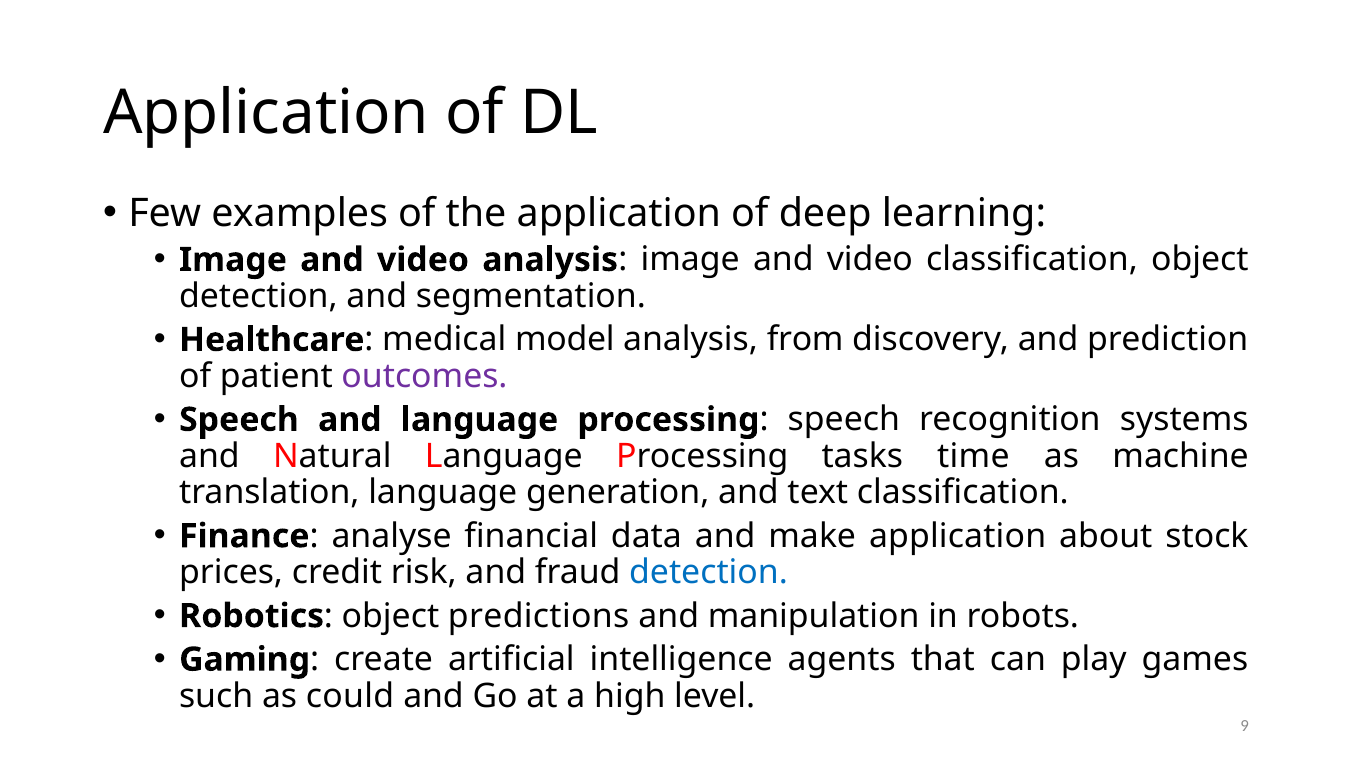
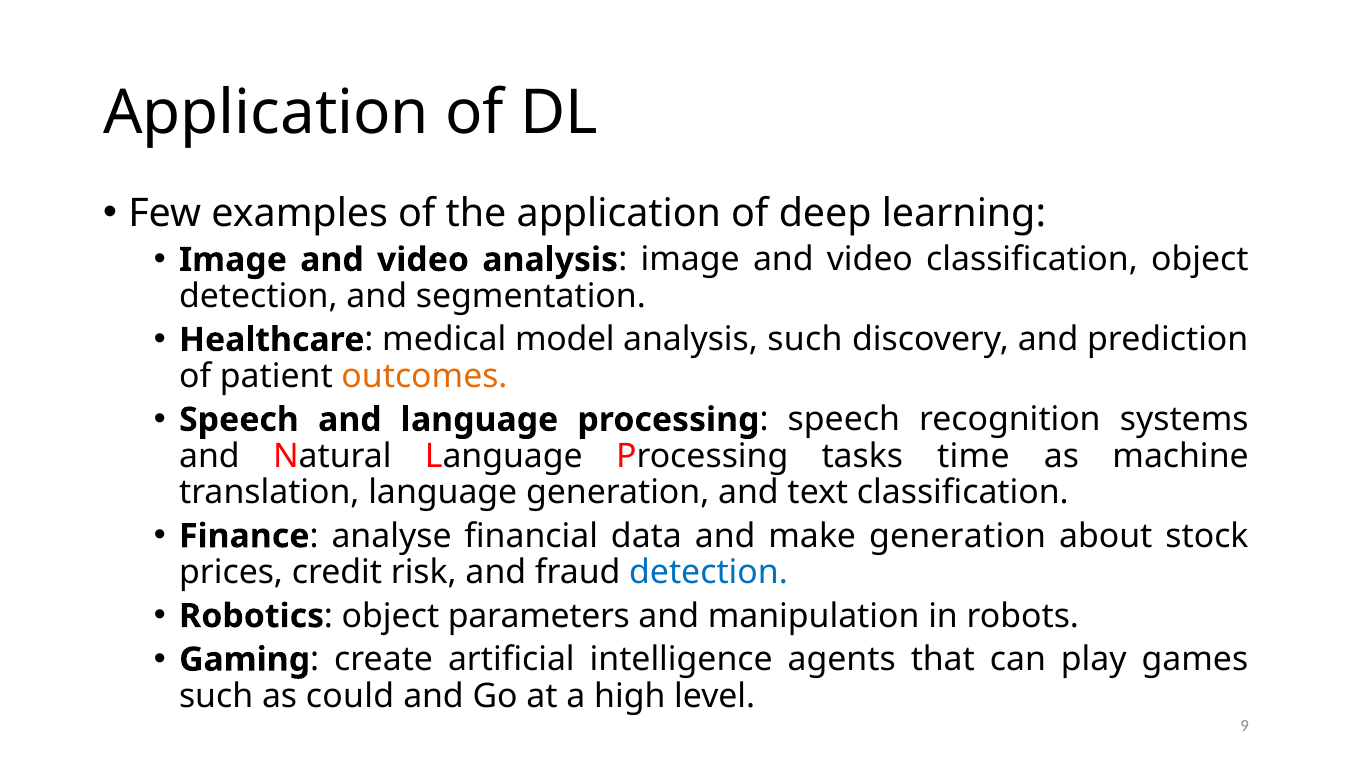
analysis from: from -> such (805, 340)
outcomes colour: purple -> orange (425, 376)
make application: application -> generation (958, 536)
predictions: predictions -> parameters (539, 616)
